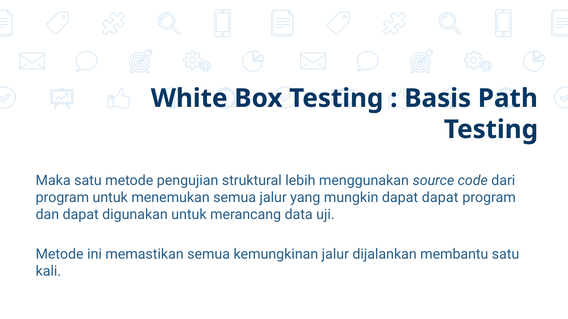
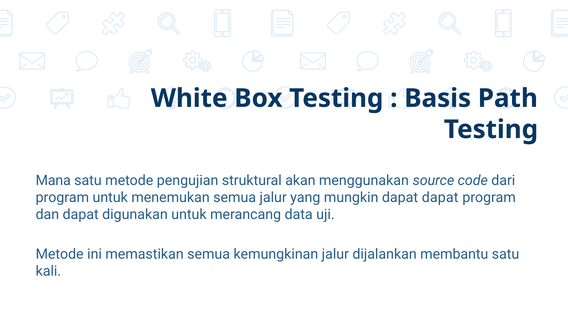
Maka: Maka -> Mana (53, 181)
lebih: lebih -> akan (300, 181)
